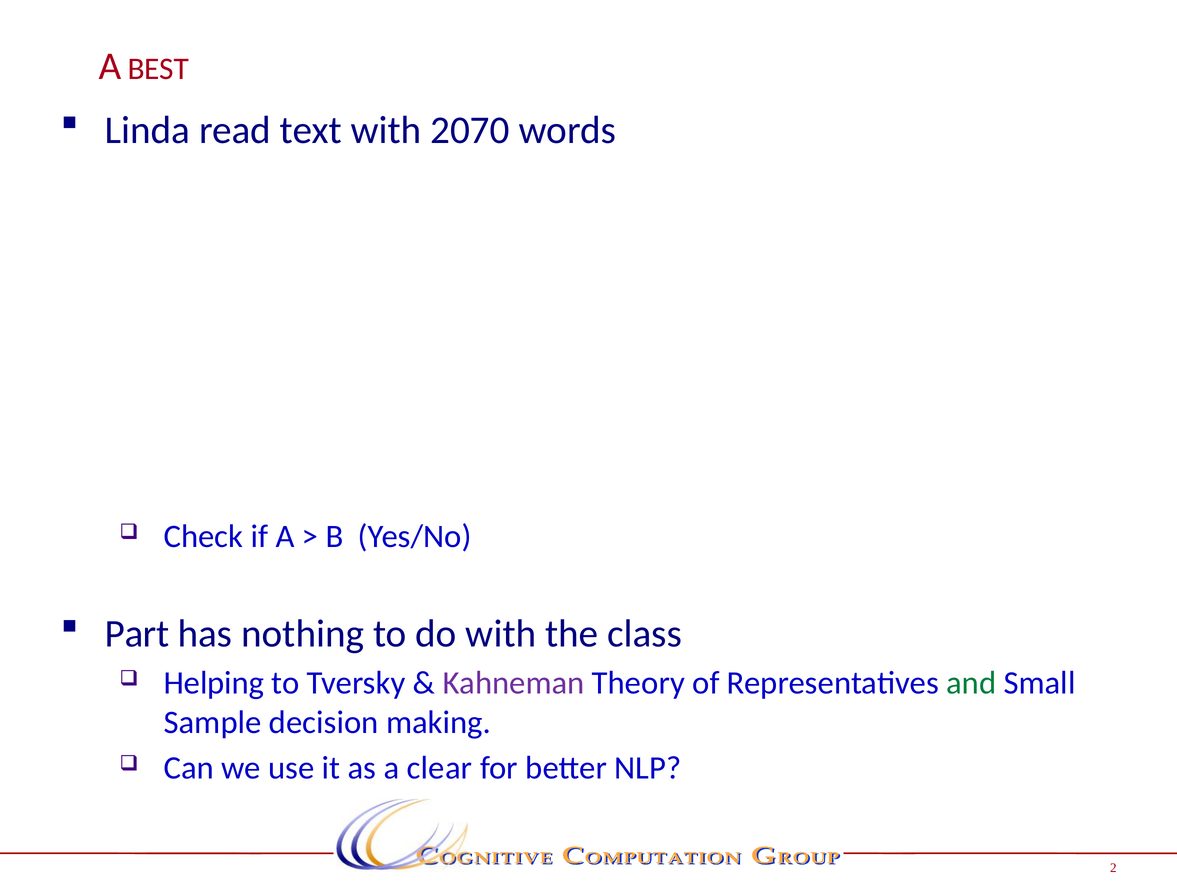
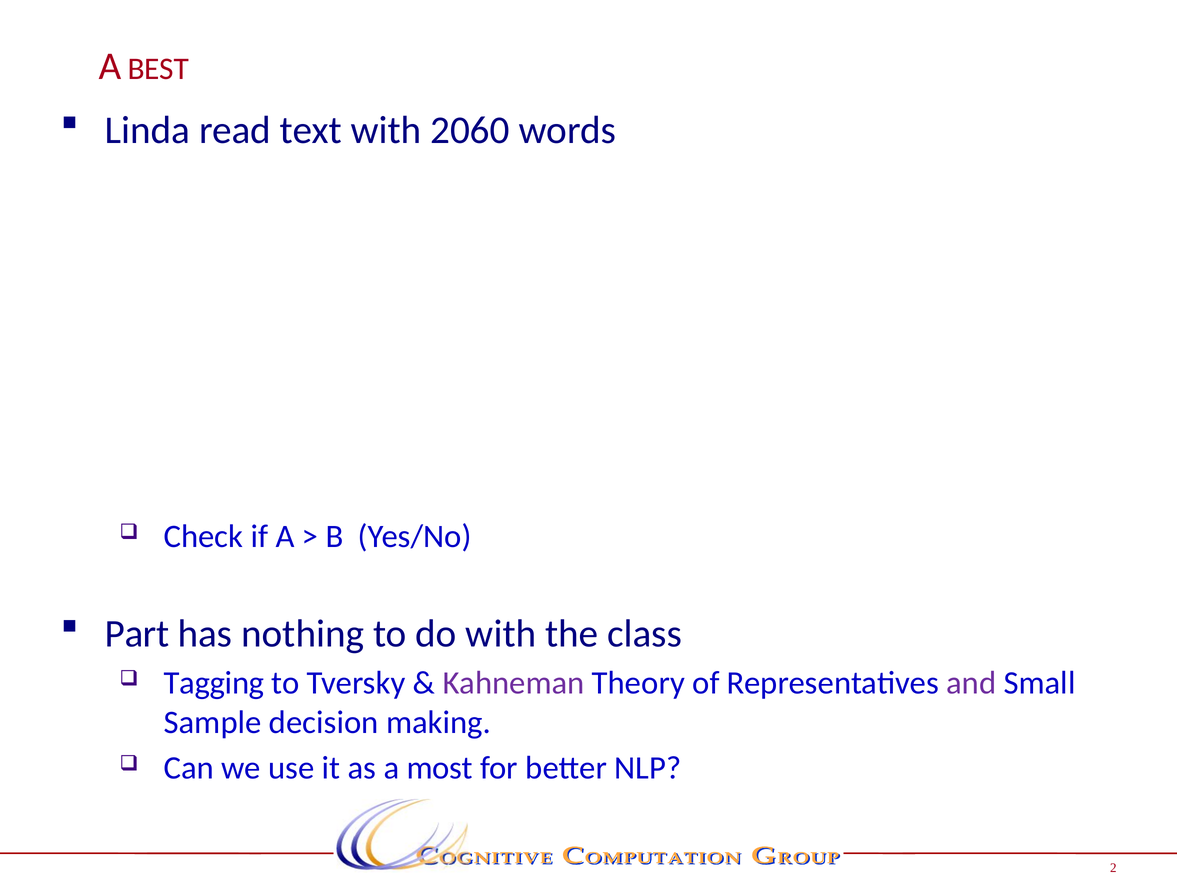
2070: 2070 -> 2060 (470, 130)
Helping: Helping -> Tagging (214, 683)
and colour: green -> purple (971, 683)
clear: clear -> most (440, 768)
